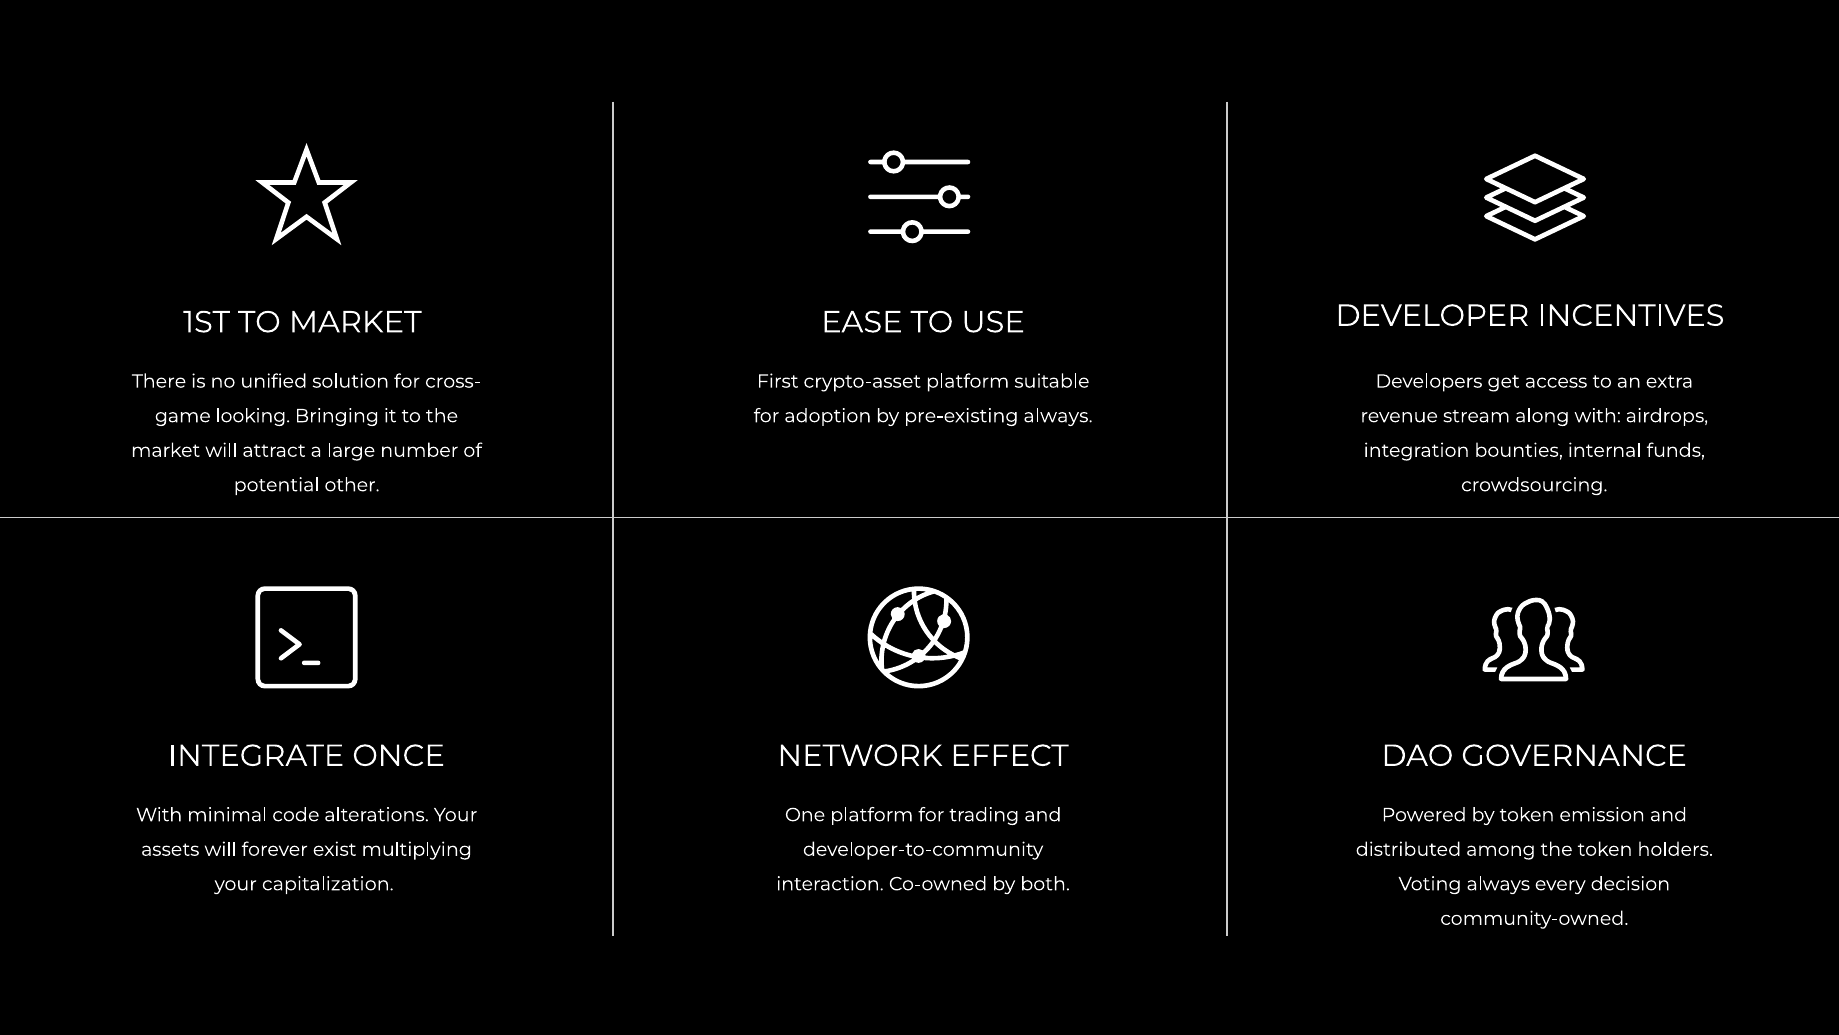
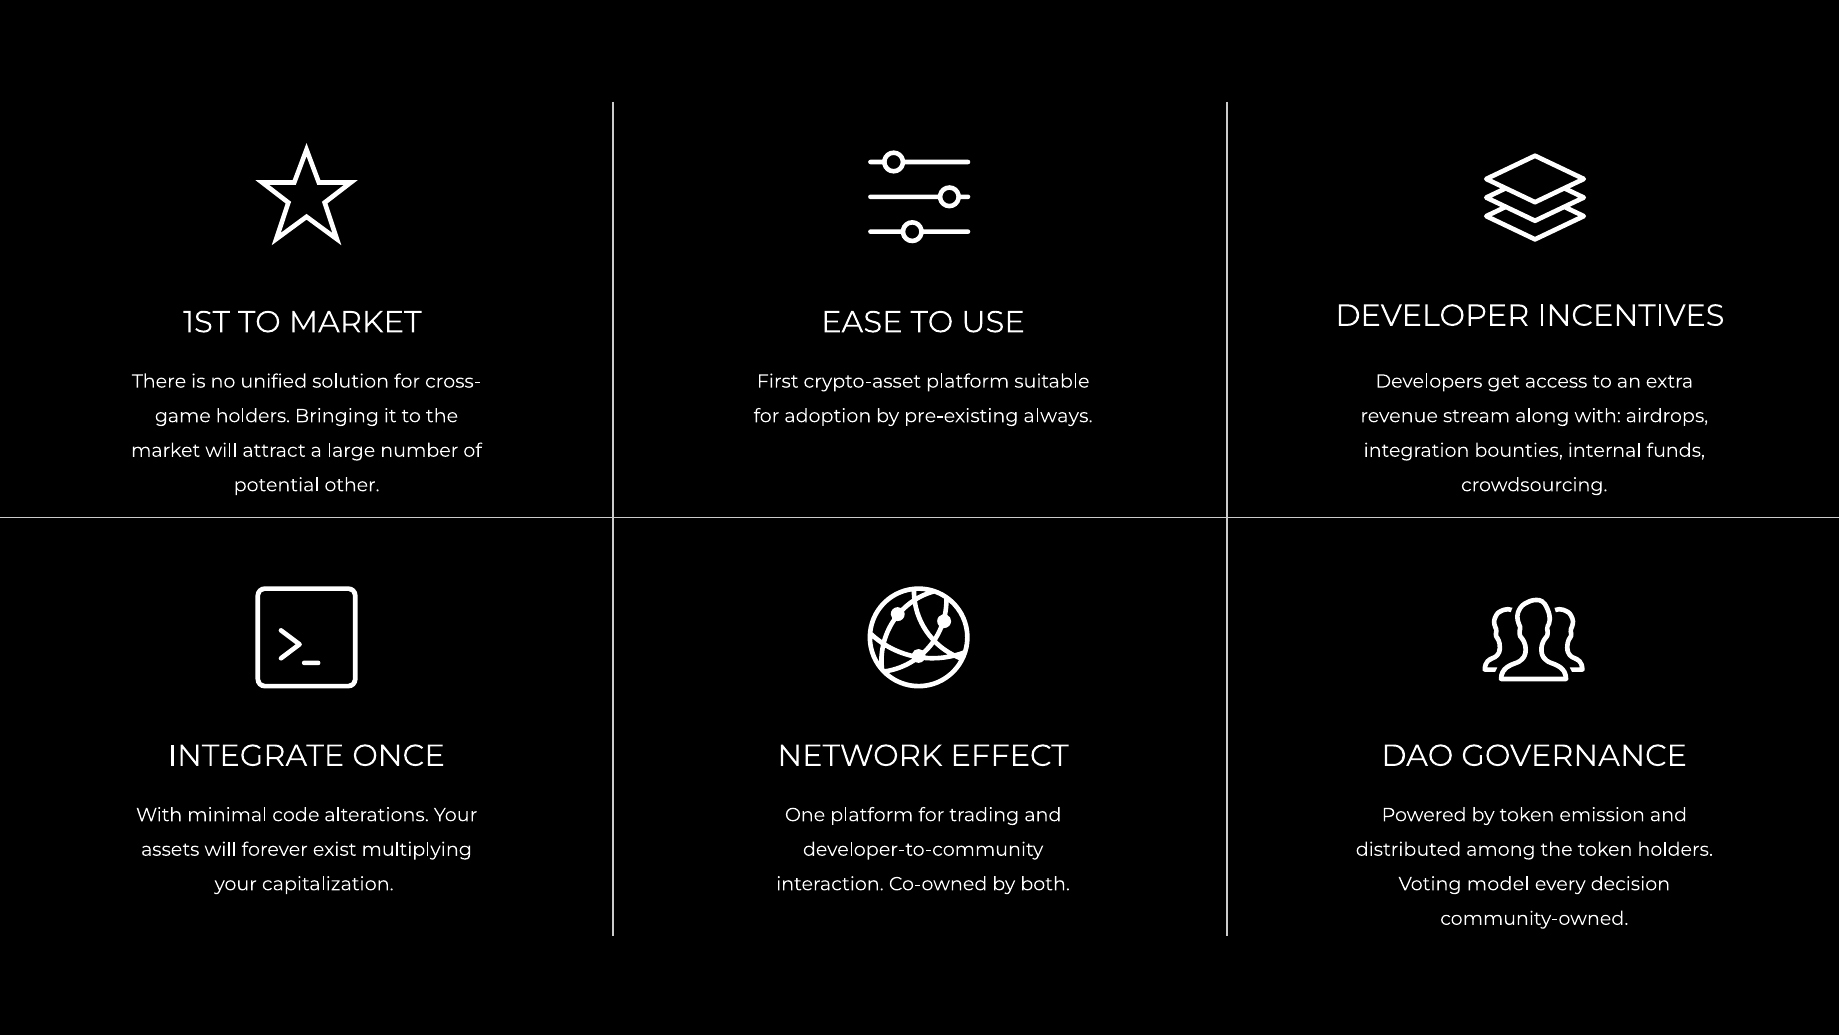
looking: looking -> holders (253, 416)
Voting always: always -> model (1498, 884)
